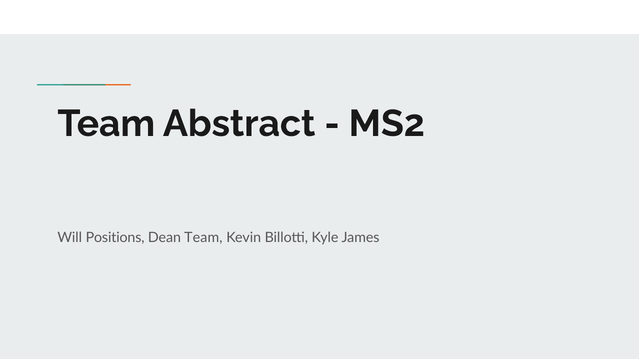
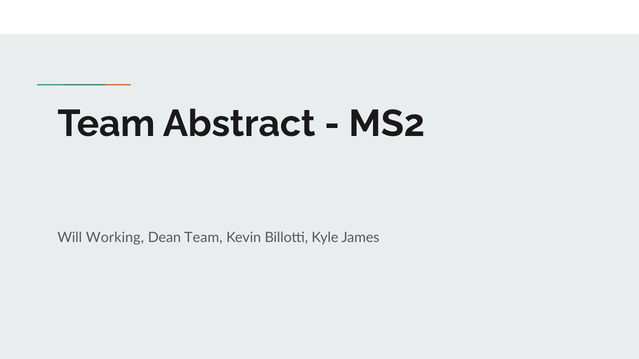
Positions: Positions -> Working (115, 238)
